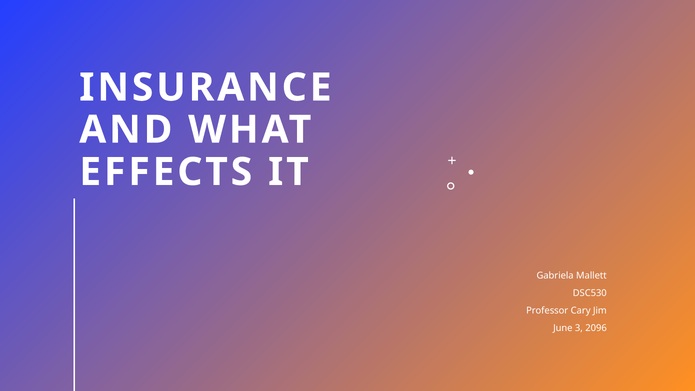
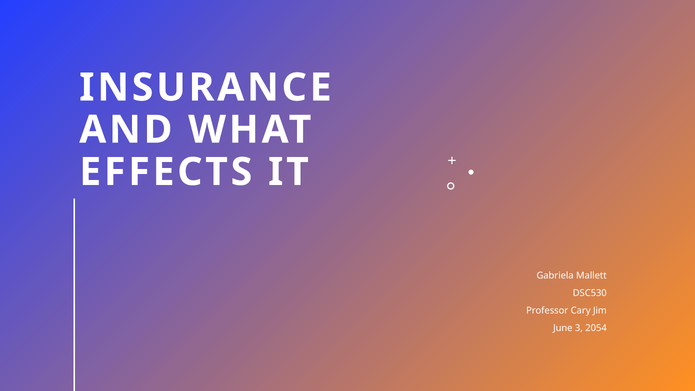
2096: 2096 -> 2054 (596, 328)
